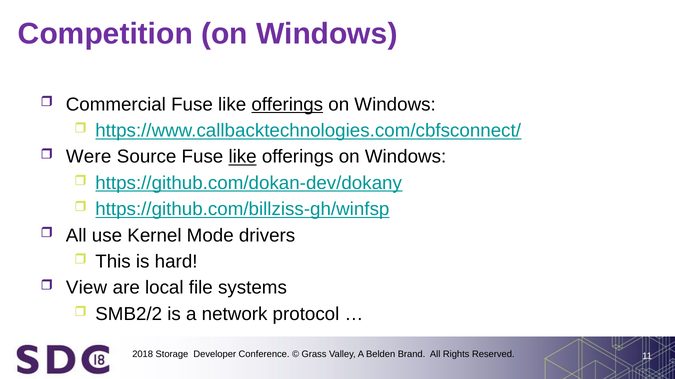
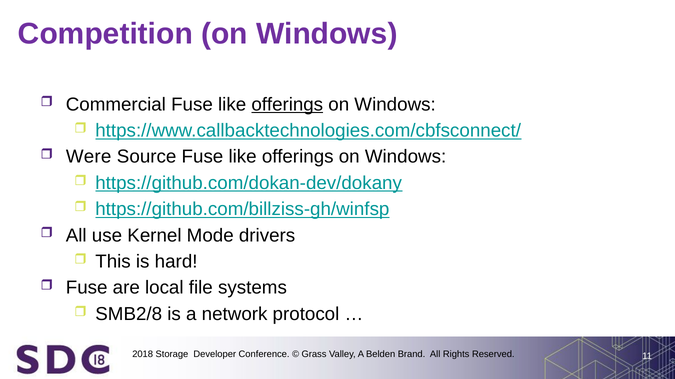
like underline: present -> none (243, 157)
View: View -> Fuse (87, 288)
SMB2/2: SMB2/2 -> SMB2/8 (129, 315)
